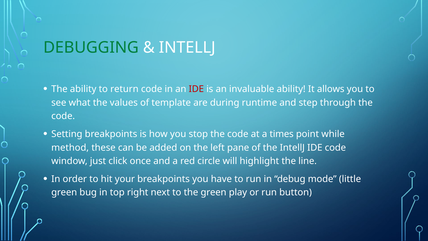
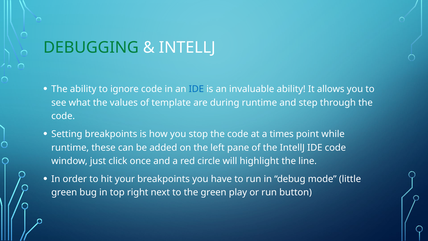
return: return -> ignore (124, 89)
IDE colour: red -> blue (196, 89)
method: method -> runtime (70, 147)
